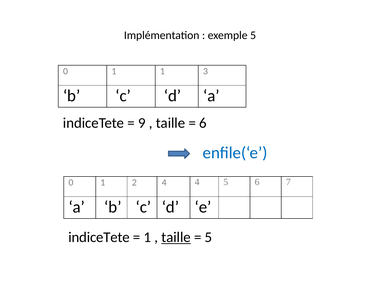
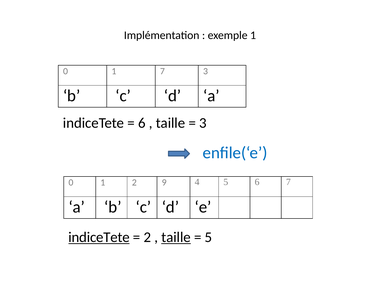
exemple 5: 5 -> 1 (253, 35)
1 1: 1 -> 7 (162, 71)
9: 9 -> 6 (142, 123)
6: 6 -> 3 (203, 123)
2 4: 4 -> 9 (164, 182)
indiceTete underline: none -> present (99, 237)
1: 1 -> 2 (147, 237)
